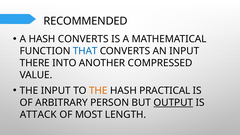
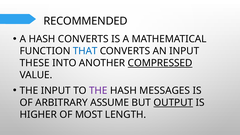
THERE: THERE -> THESE (35, 63)
COMPRESSED underline: none -> present (160, 63)
THE colour: orange -> purple (98, 91)
PRACTICAL: PRACTICAL -> MESSAGES (165, 91)
PERSON: PERSON -> ASSUME (110, 103)
ATTACK: ATTACK -> HIGHER (38, 115)
